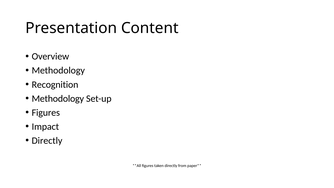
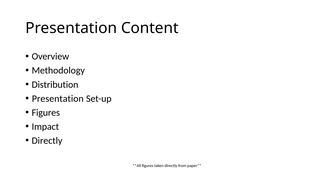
Recognition: Recognition -> Distribution (55, 84)
Methodology: Methodology -> Presentation (58, 98)
